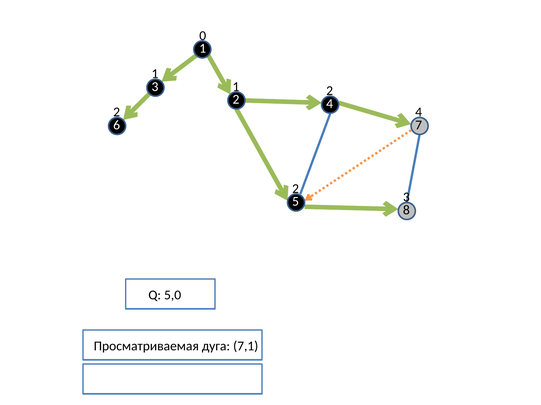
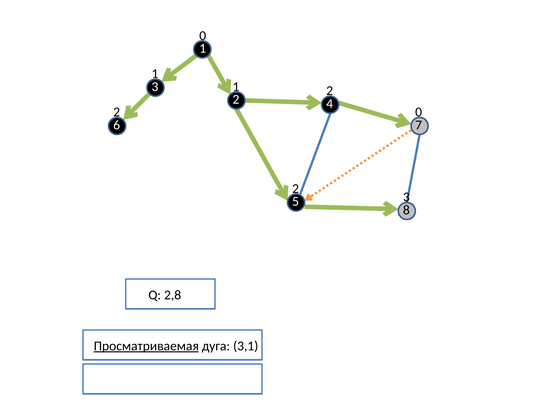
2 4: 4 -> 0 (419, 112)
5,0: 5,0 -> 2,8 (173, 296)
Просматриваемая underline: none -> present (146, 347)
7,1: 7,1 -> 3,1 (246, 347)
